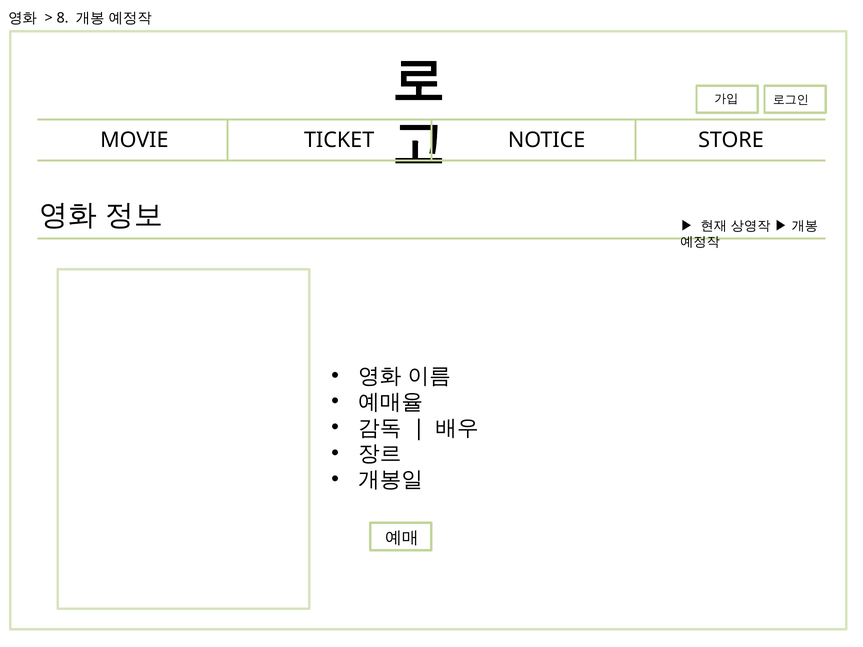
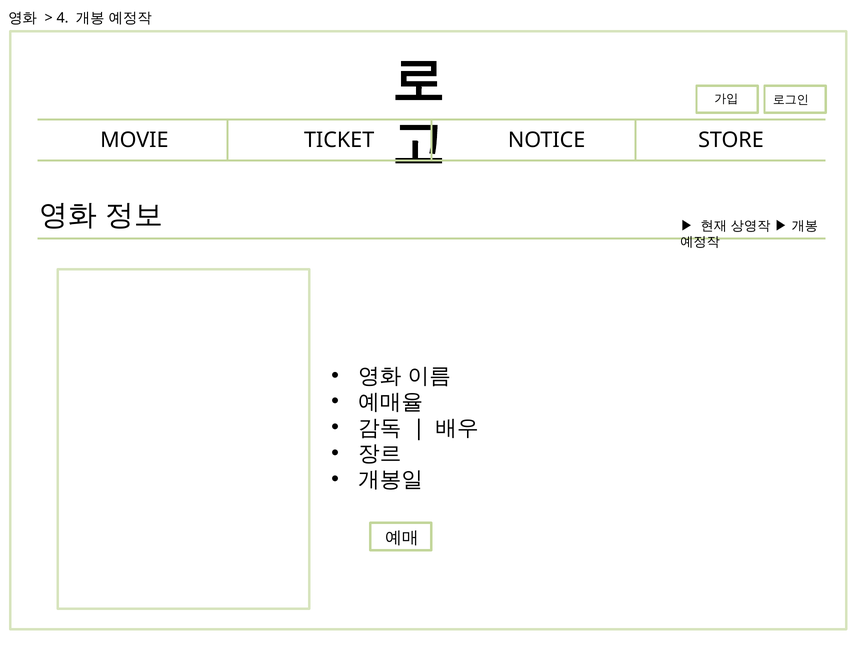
8: 8 -> 4 (63, 18)
